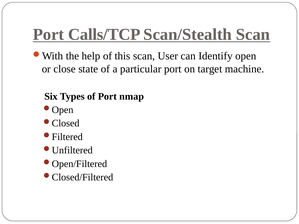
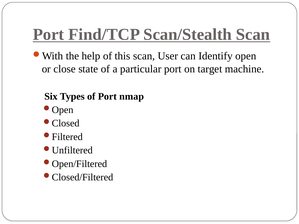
Calls/TCP: Calls/TCP -> Find/TCP (104, 35)
